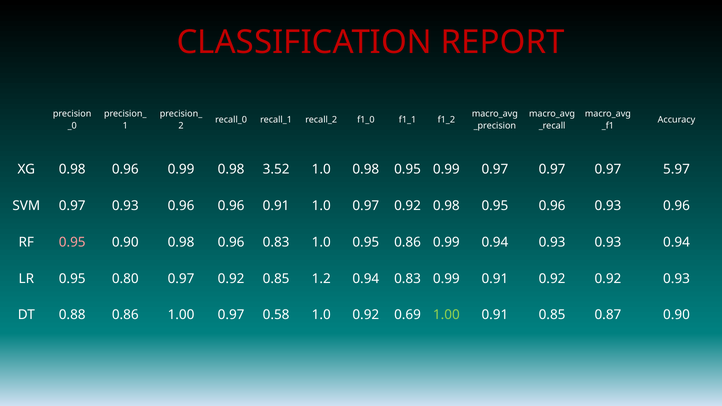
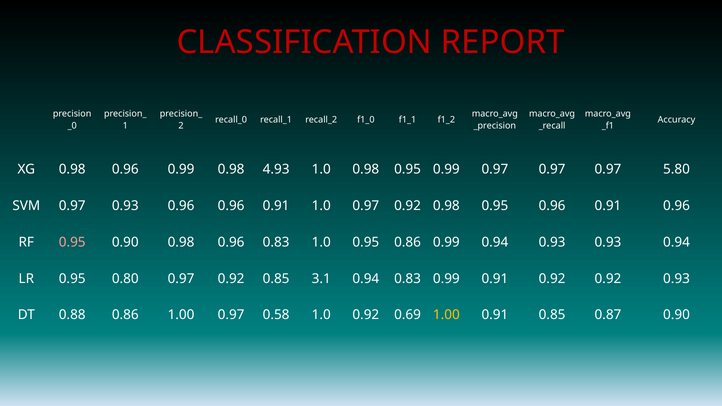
3.52: 3.52 -> 4.93 (276, 169)
5.97: 5.97 -> 5.80 (677, 169)
0.95 0.96 0.93: 0.93 -> 0.91 (608, 206)
1.2: 1.2 -> 3.1 (321, 279)
1.00 colour: light green -> yellow (446, 315)
